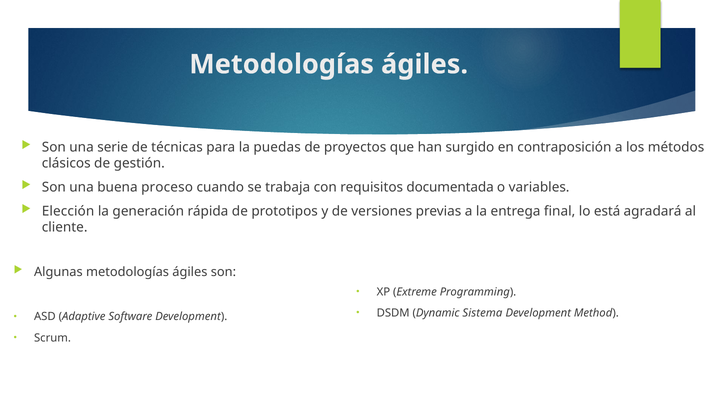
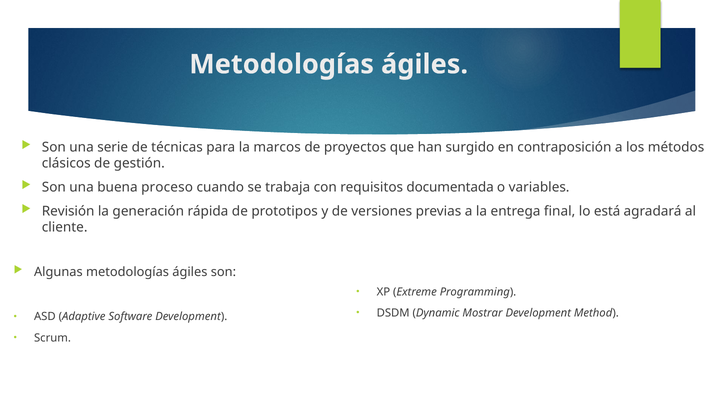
puedas: puedas -> marcos (277, 147)
Elección: Elección -> Revisión (68, 211)
Sistema: Sistema -> Mostrar (482, 313)
